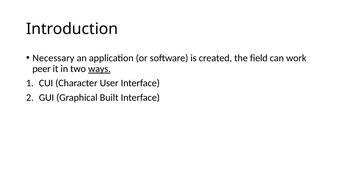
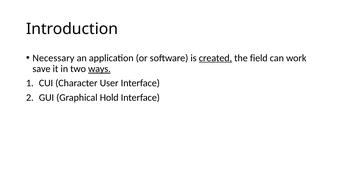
created underline: none -> present (215, 58)
peer: peer -> save (41, 69)
Built: Built -> Hold (109, 97)
